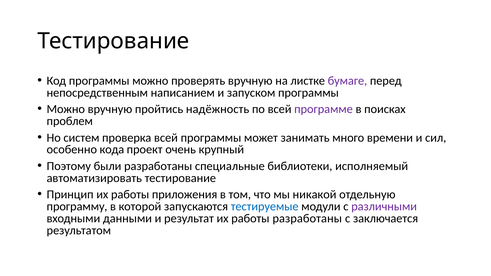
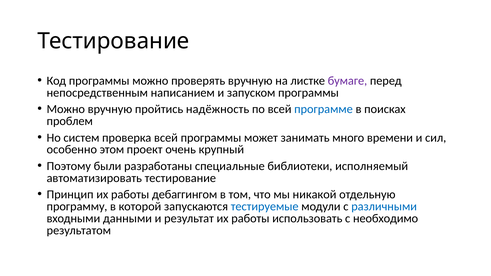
программе colour: purple -> blue (324, 109)
кода: кода -> этом (112, 150)
приложения: приложения -> дебаггингом (185, 195)
различными colour: purple -> blue (384, 207)
работы разработаны: разработаны -> использовать (307, 219)
заключается: заключается -> необходимо (386, 219)
